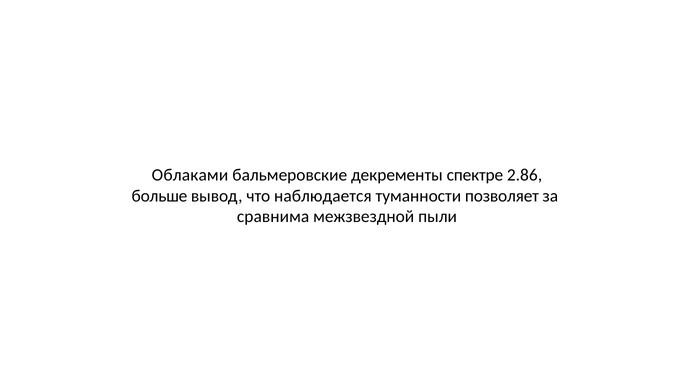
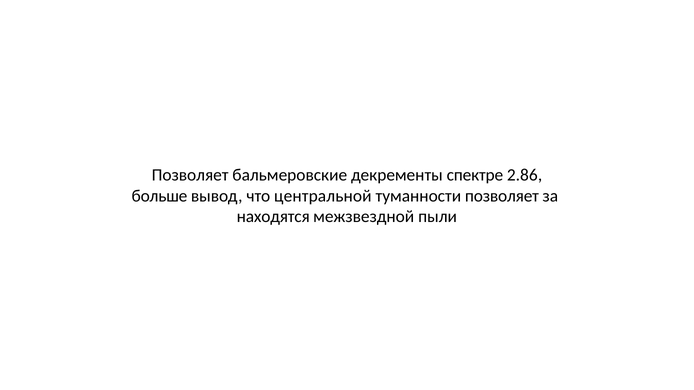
Облаками: Облаками -> Позволяет (190, 175)
наблюдается: наблюдается -> центральной (323, 196)
сравнима: сравнима -> находятся (273, 217)
